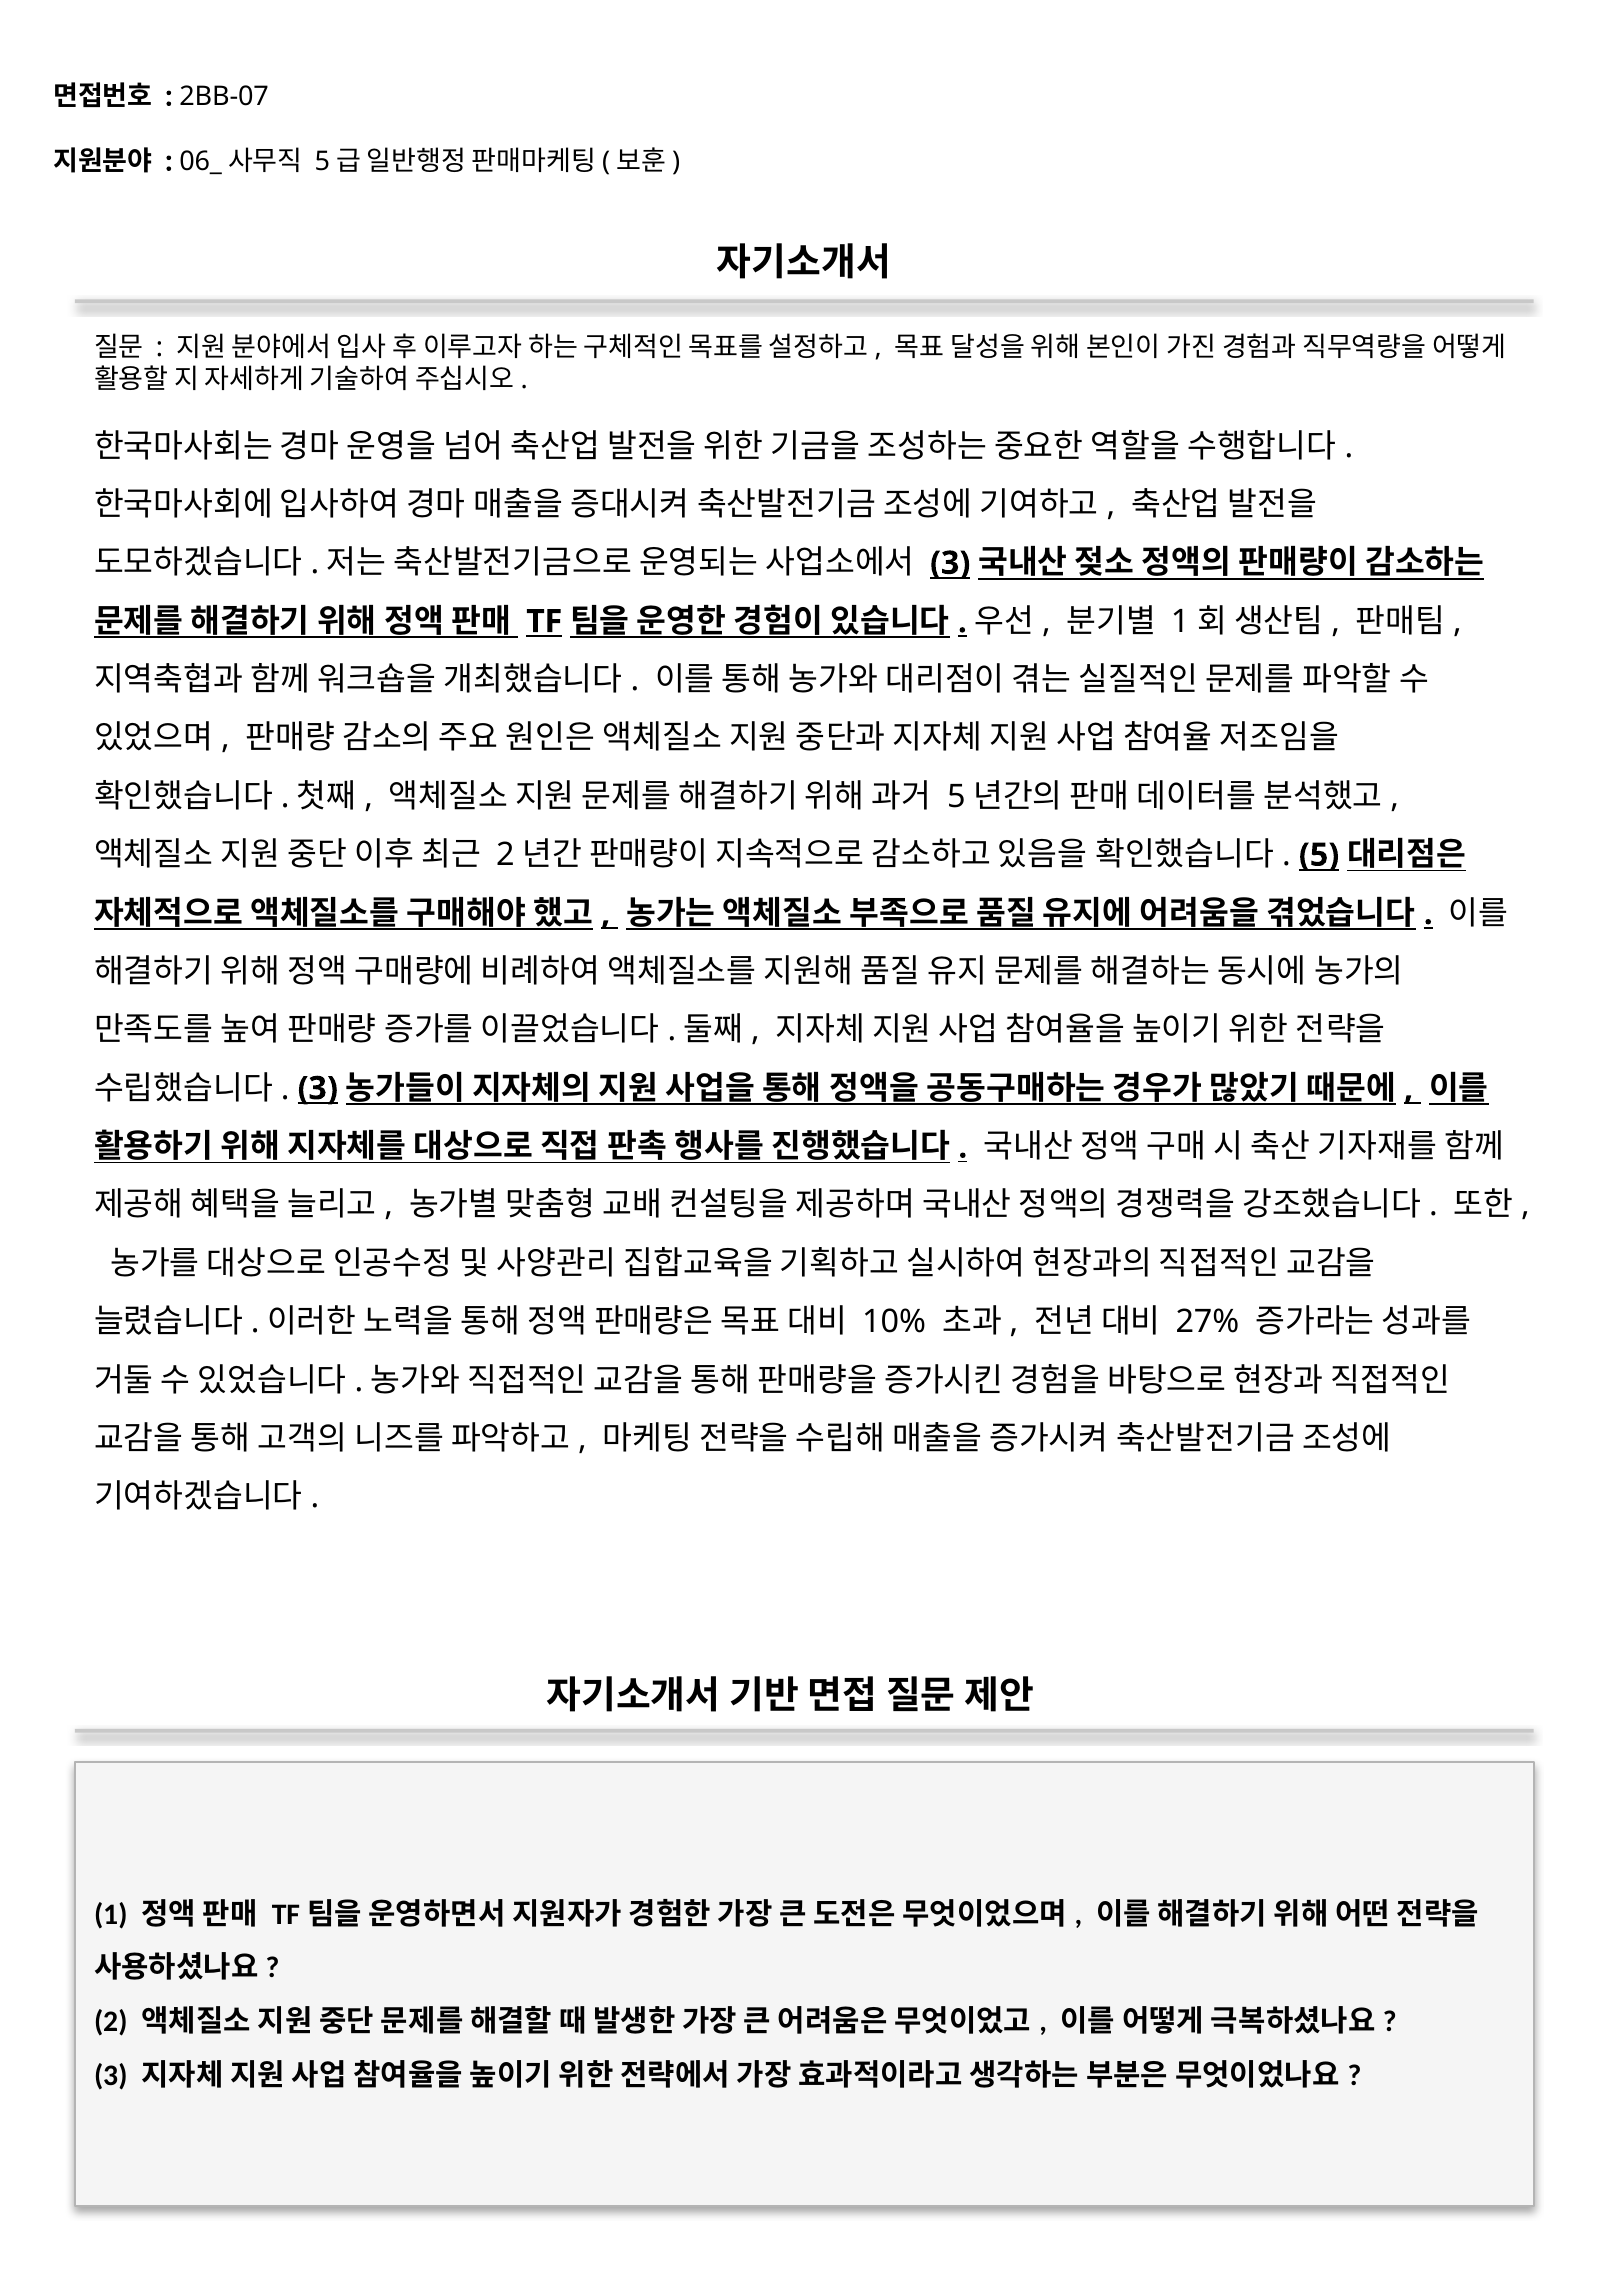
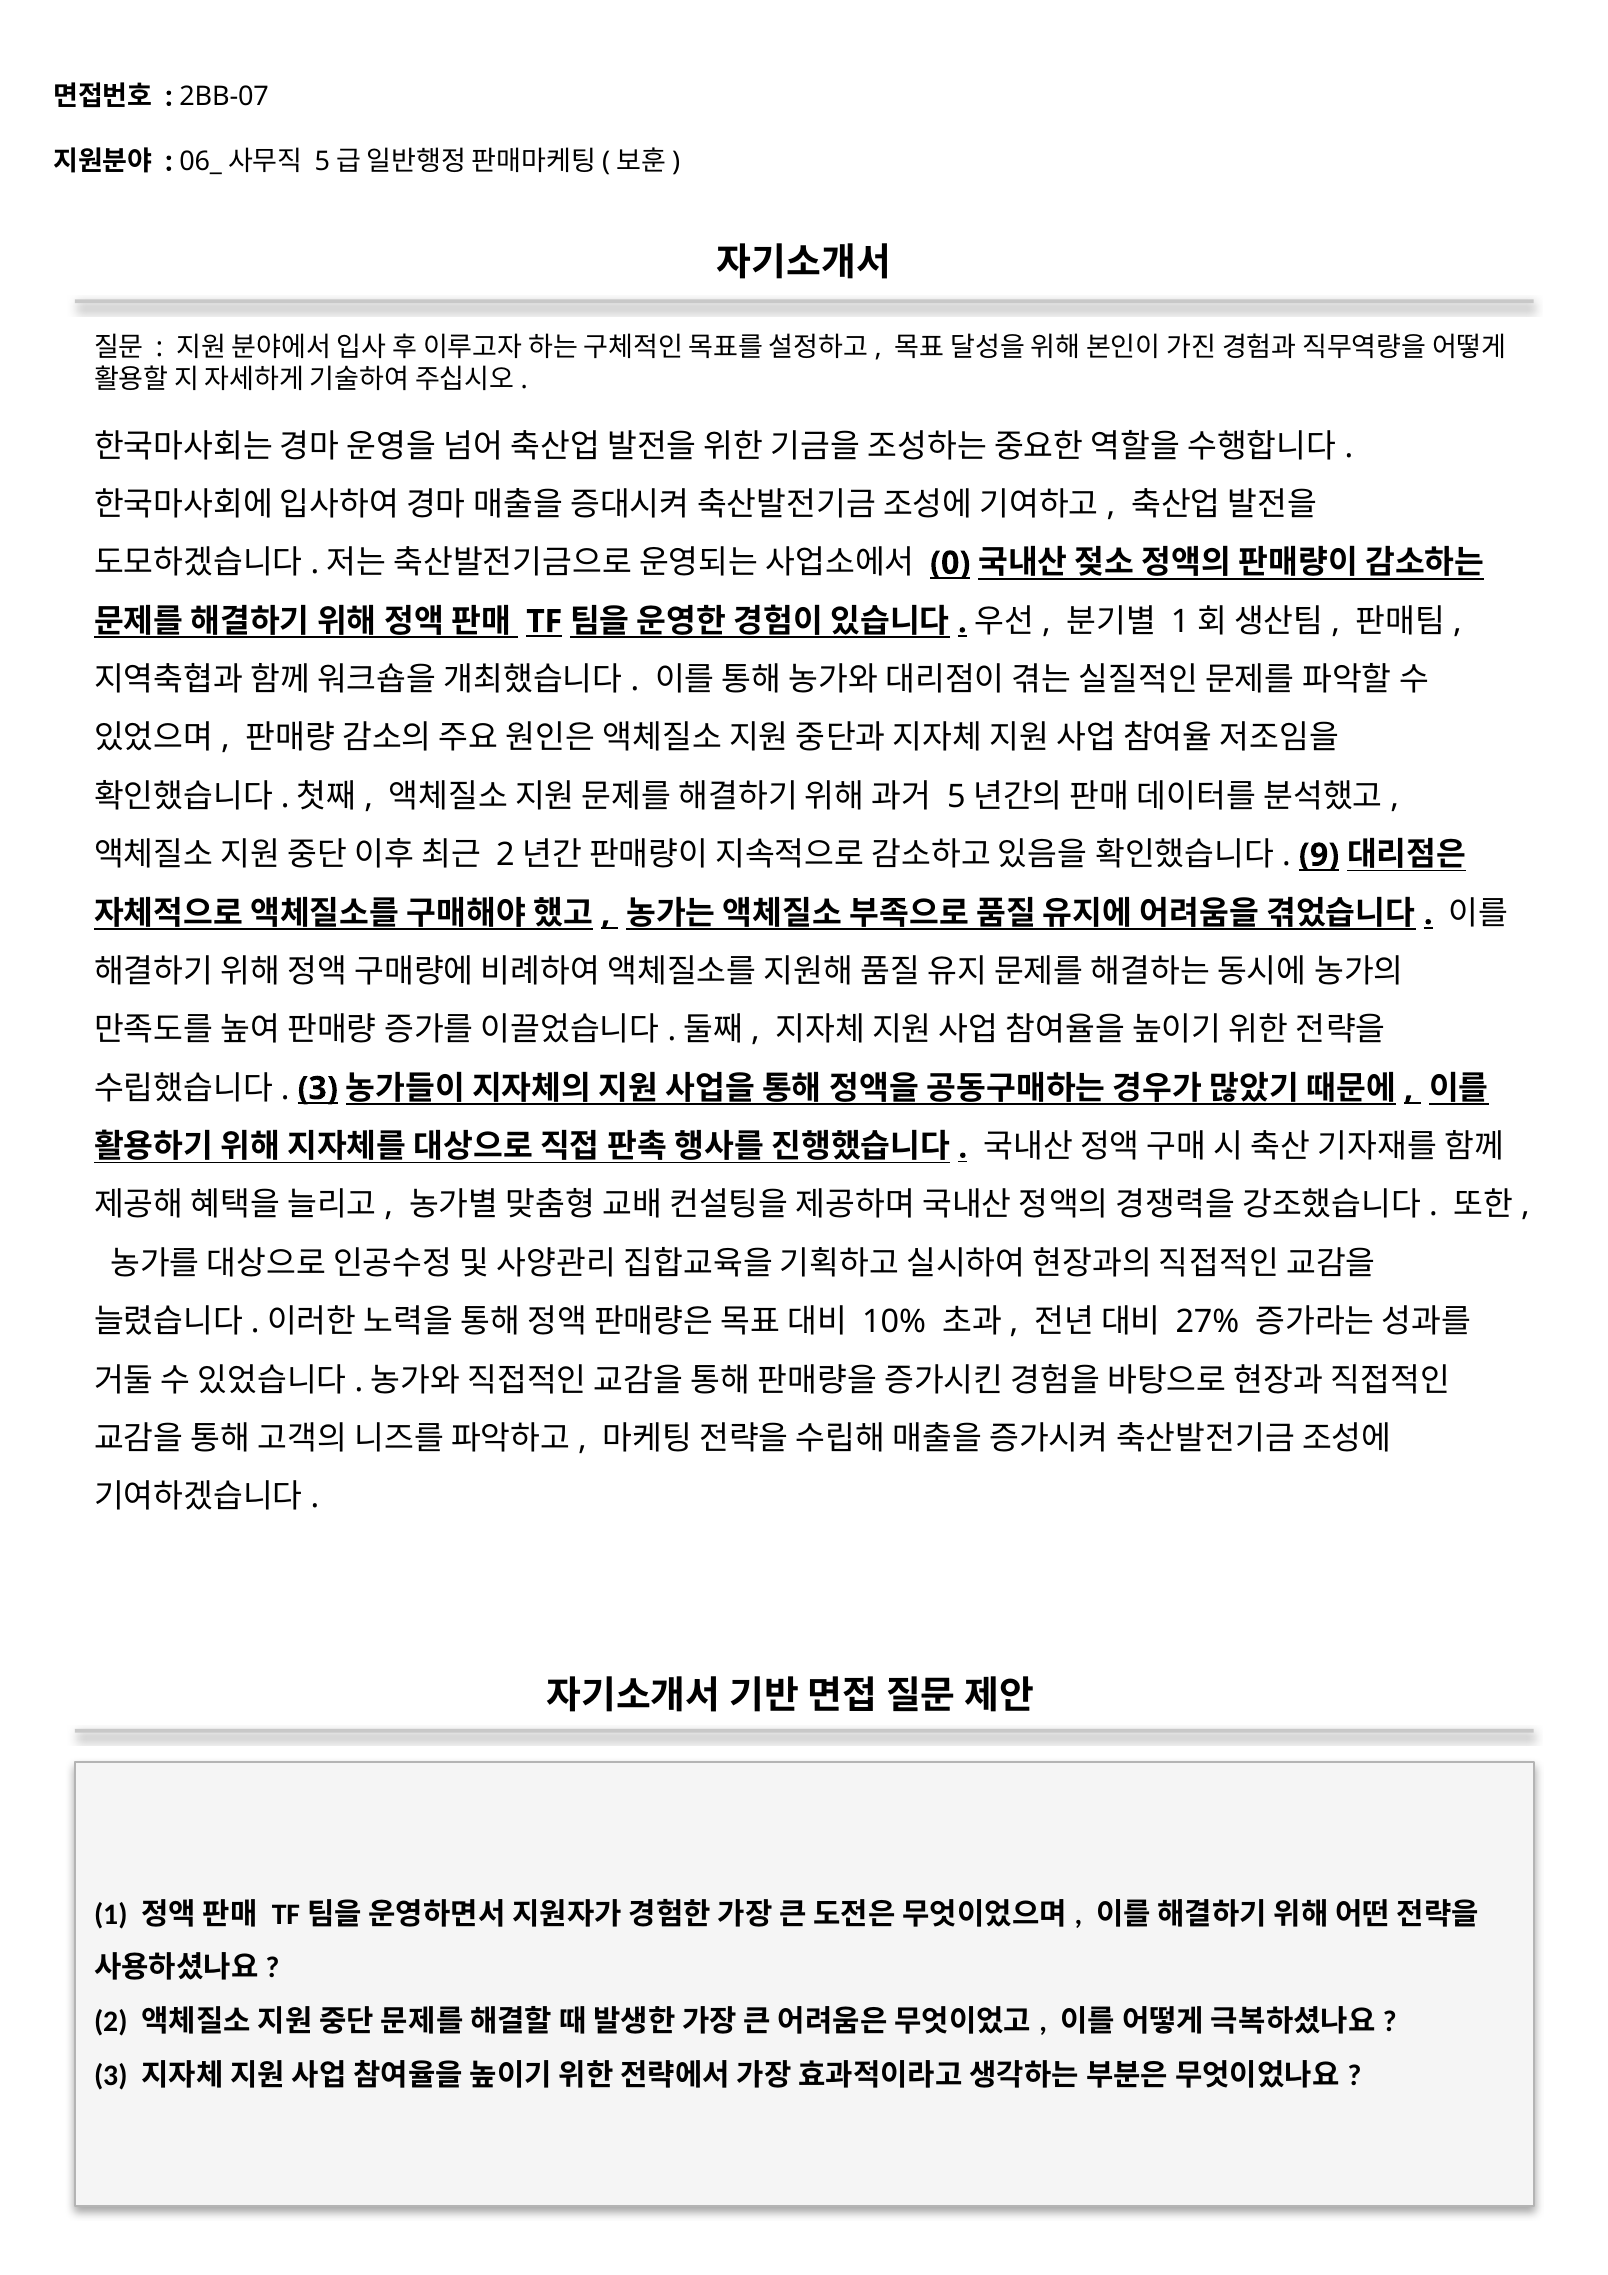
3: 3 -> 0 (950, 563)
5: 5 -> 9 (1319, 855)
